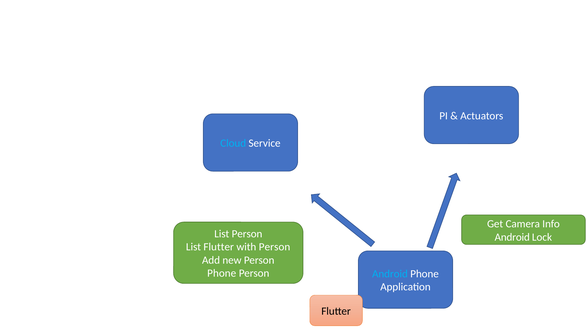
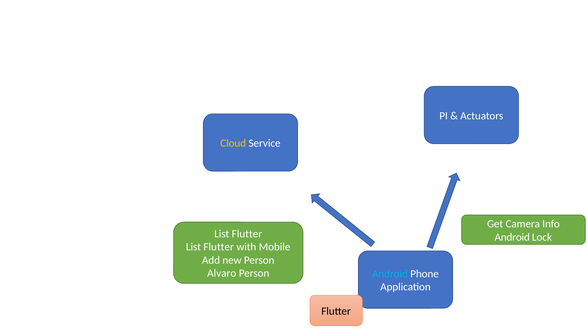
Cloud colour: light blue -> yellow (233, 143)
Person: Person -> Flutter (247, 234)
with Person: Person -> Mobile (275, 247)
Phone: Phone -> Alvaro (222, 273)
